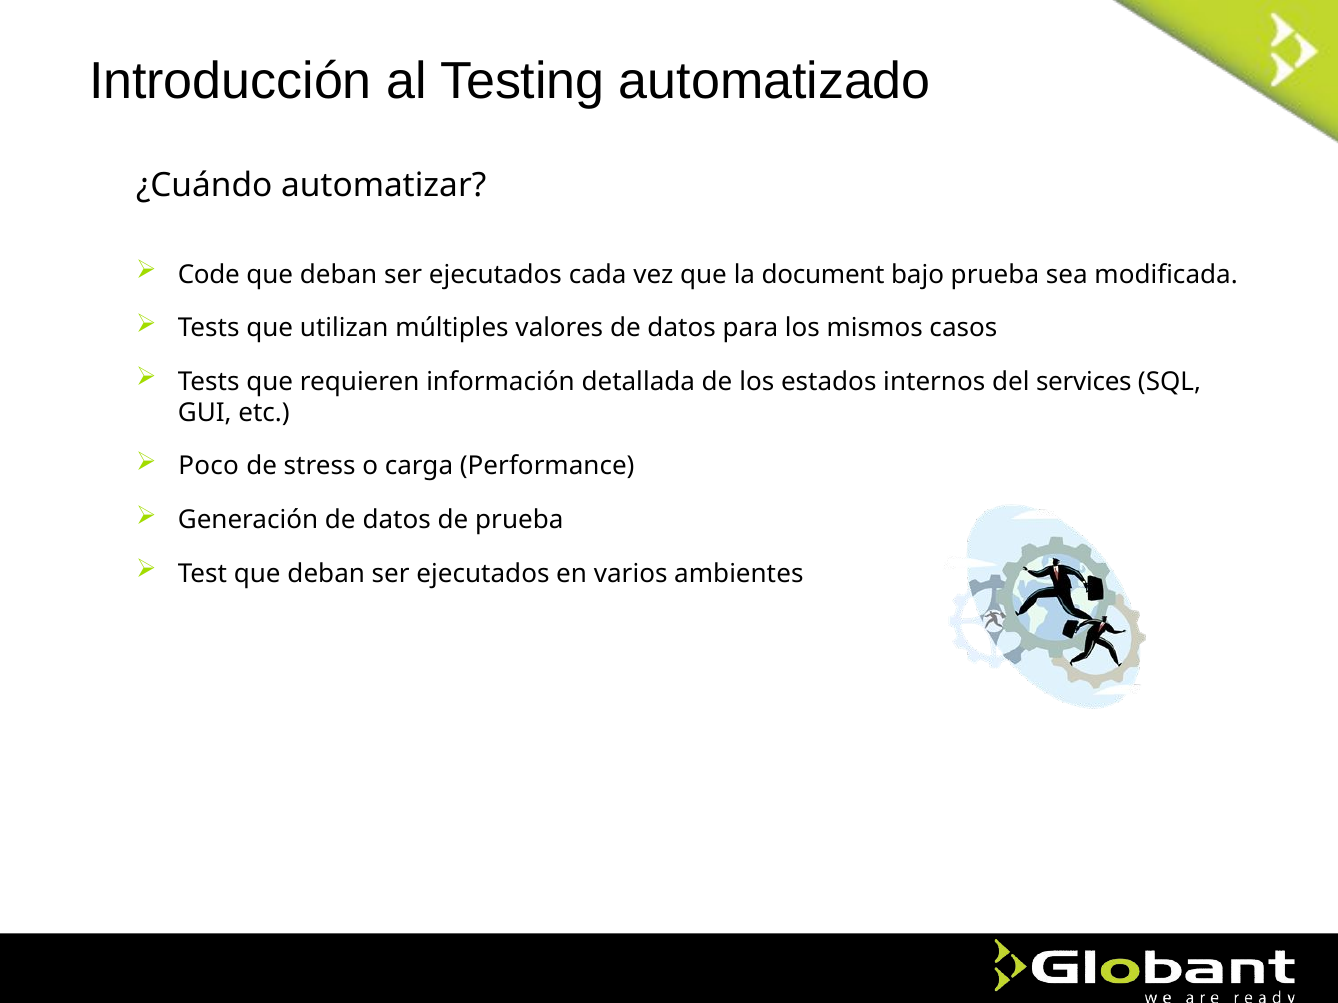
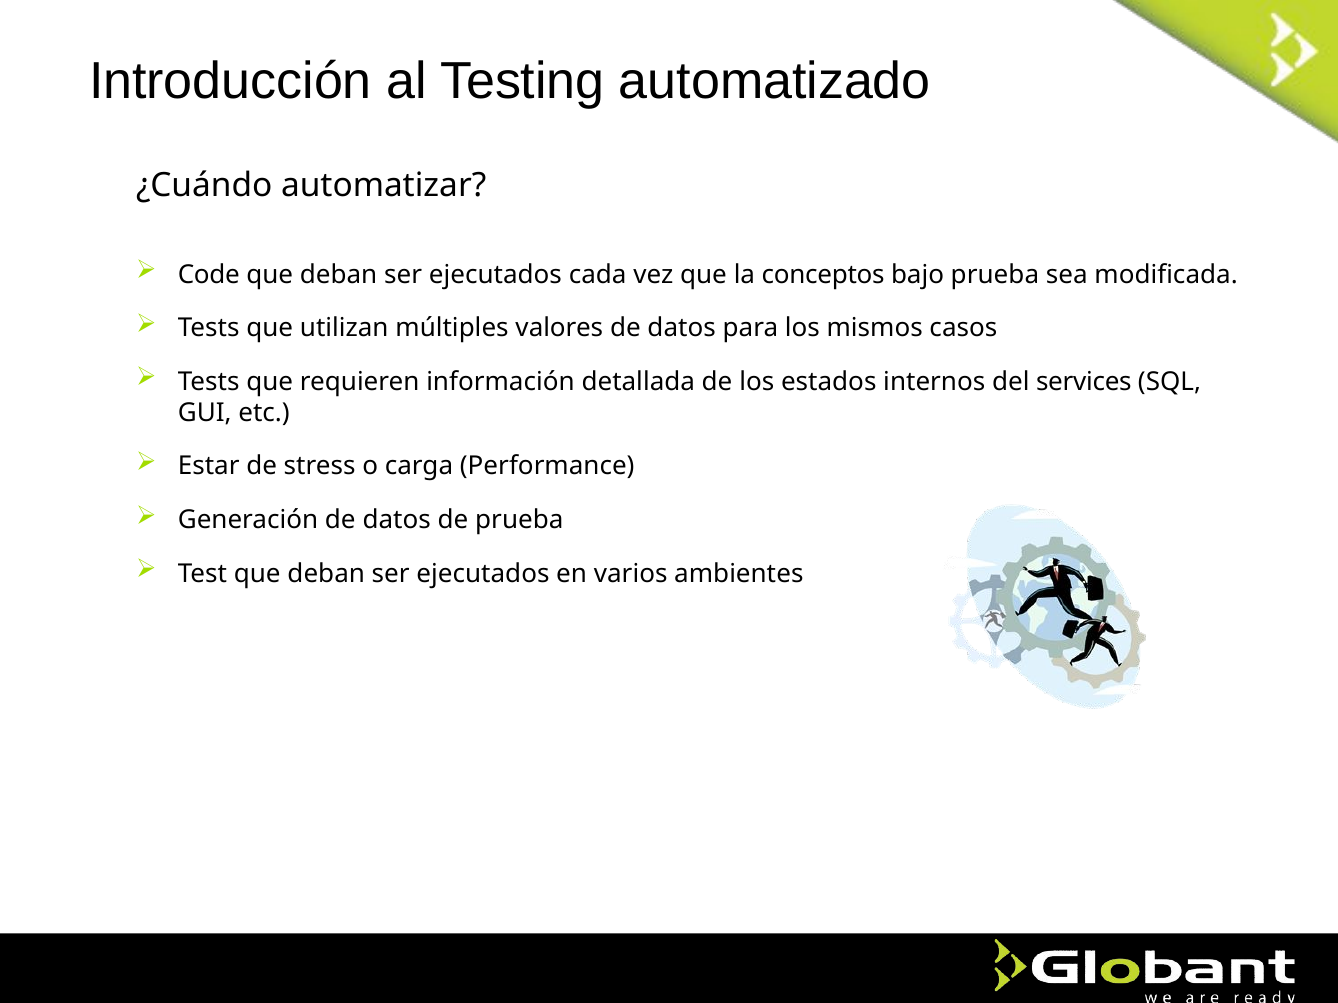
document: document -> conceptos (823, 275)
Poco: Poco -> Estar (209, 467)
